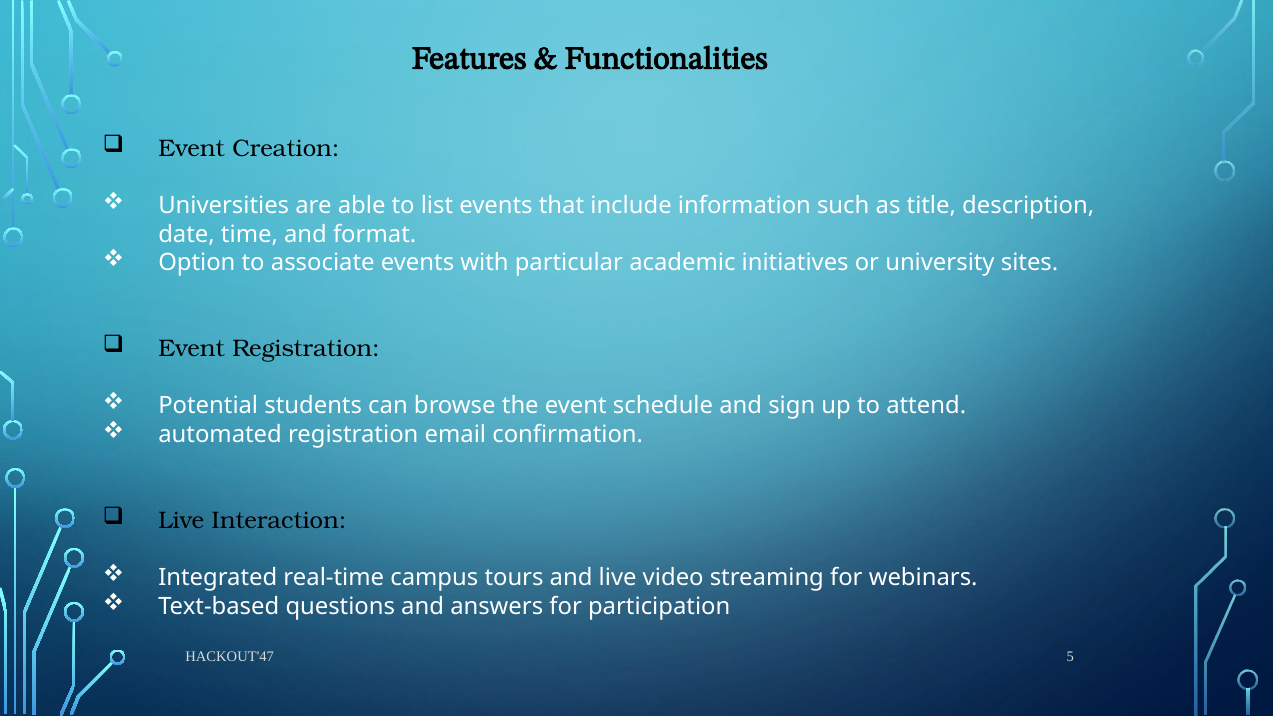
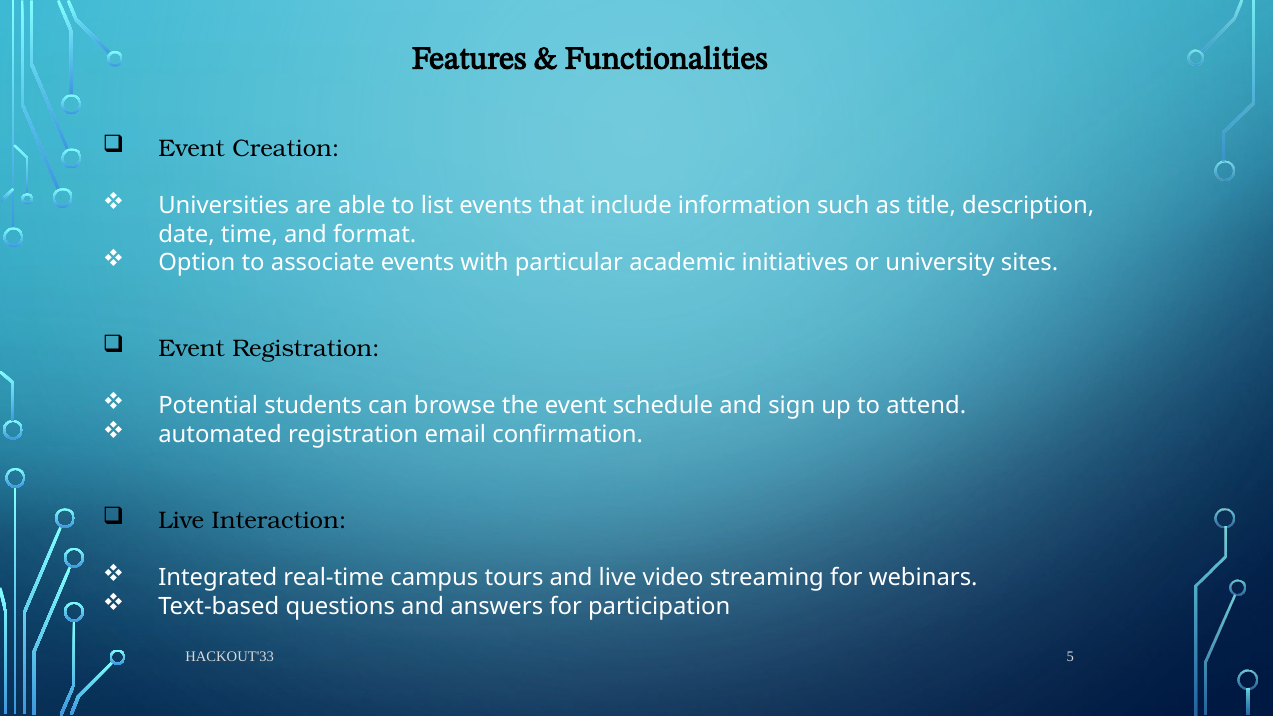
HACKOUT'47: HACKOUT'47 -> HACKOUT'33 (230, 657)
